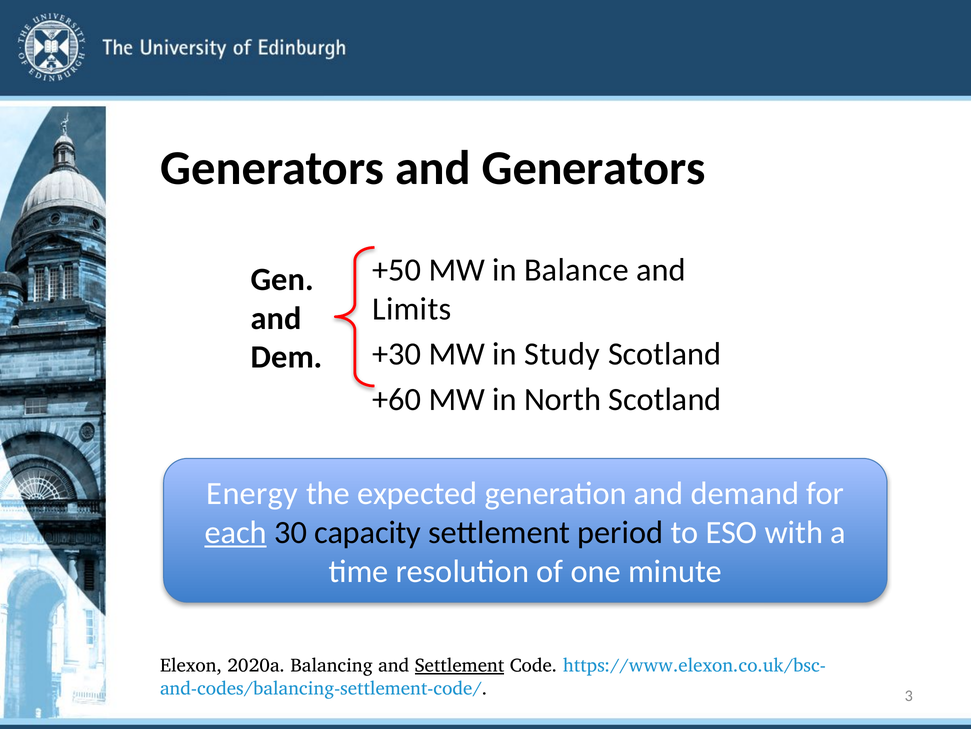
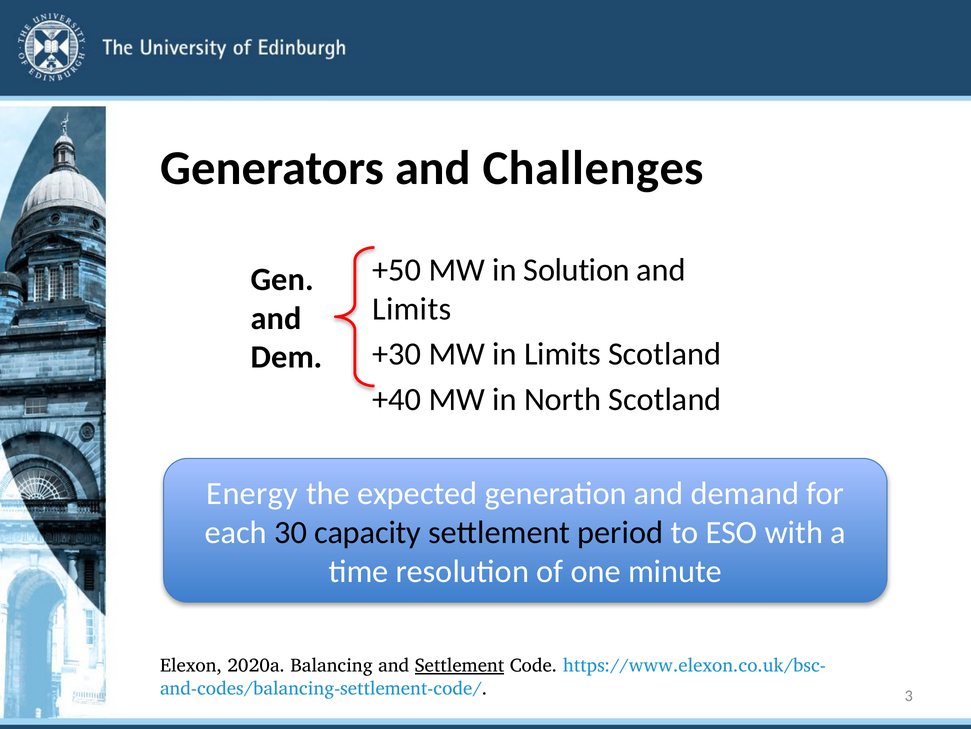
and Generators: Generators -> Challenges (593, 168)
Balance: Balance -> Solution (577, 270)
in Study: Study -> Limits (562, 354)
+60: +60 -> +40 (397, 399)
each underline: present -> none (236, 532)
